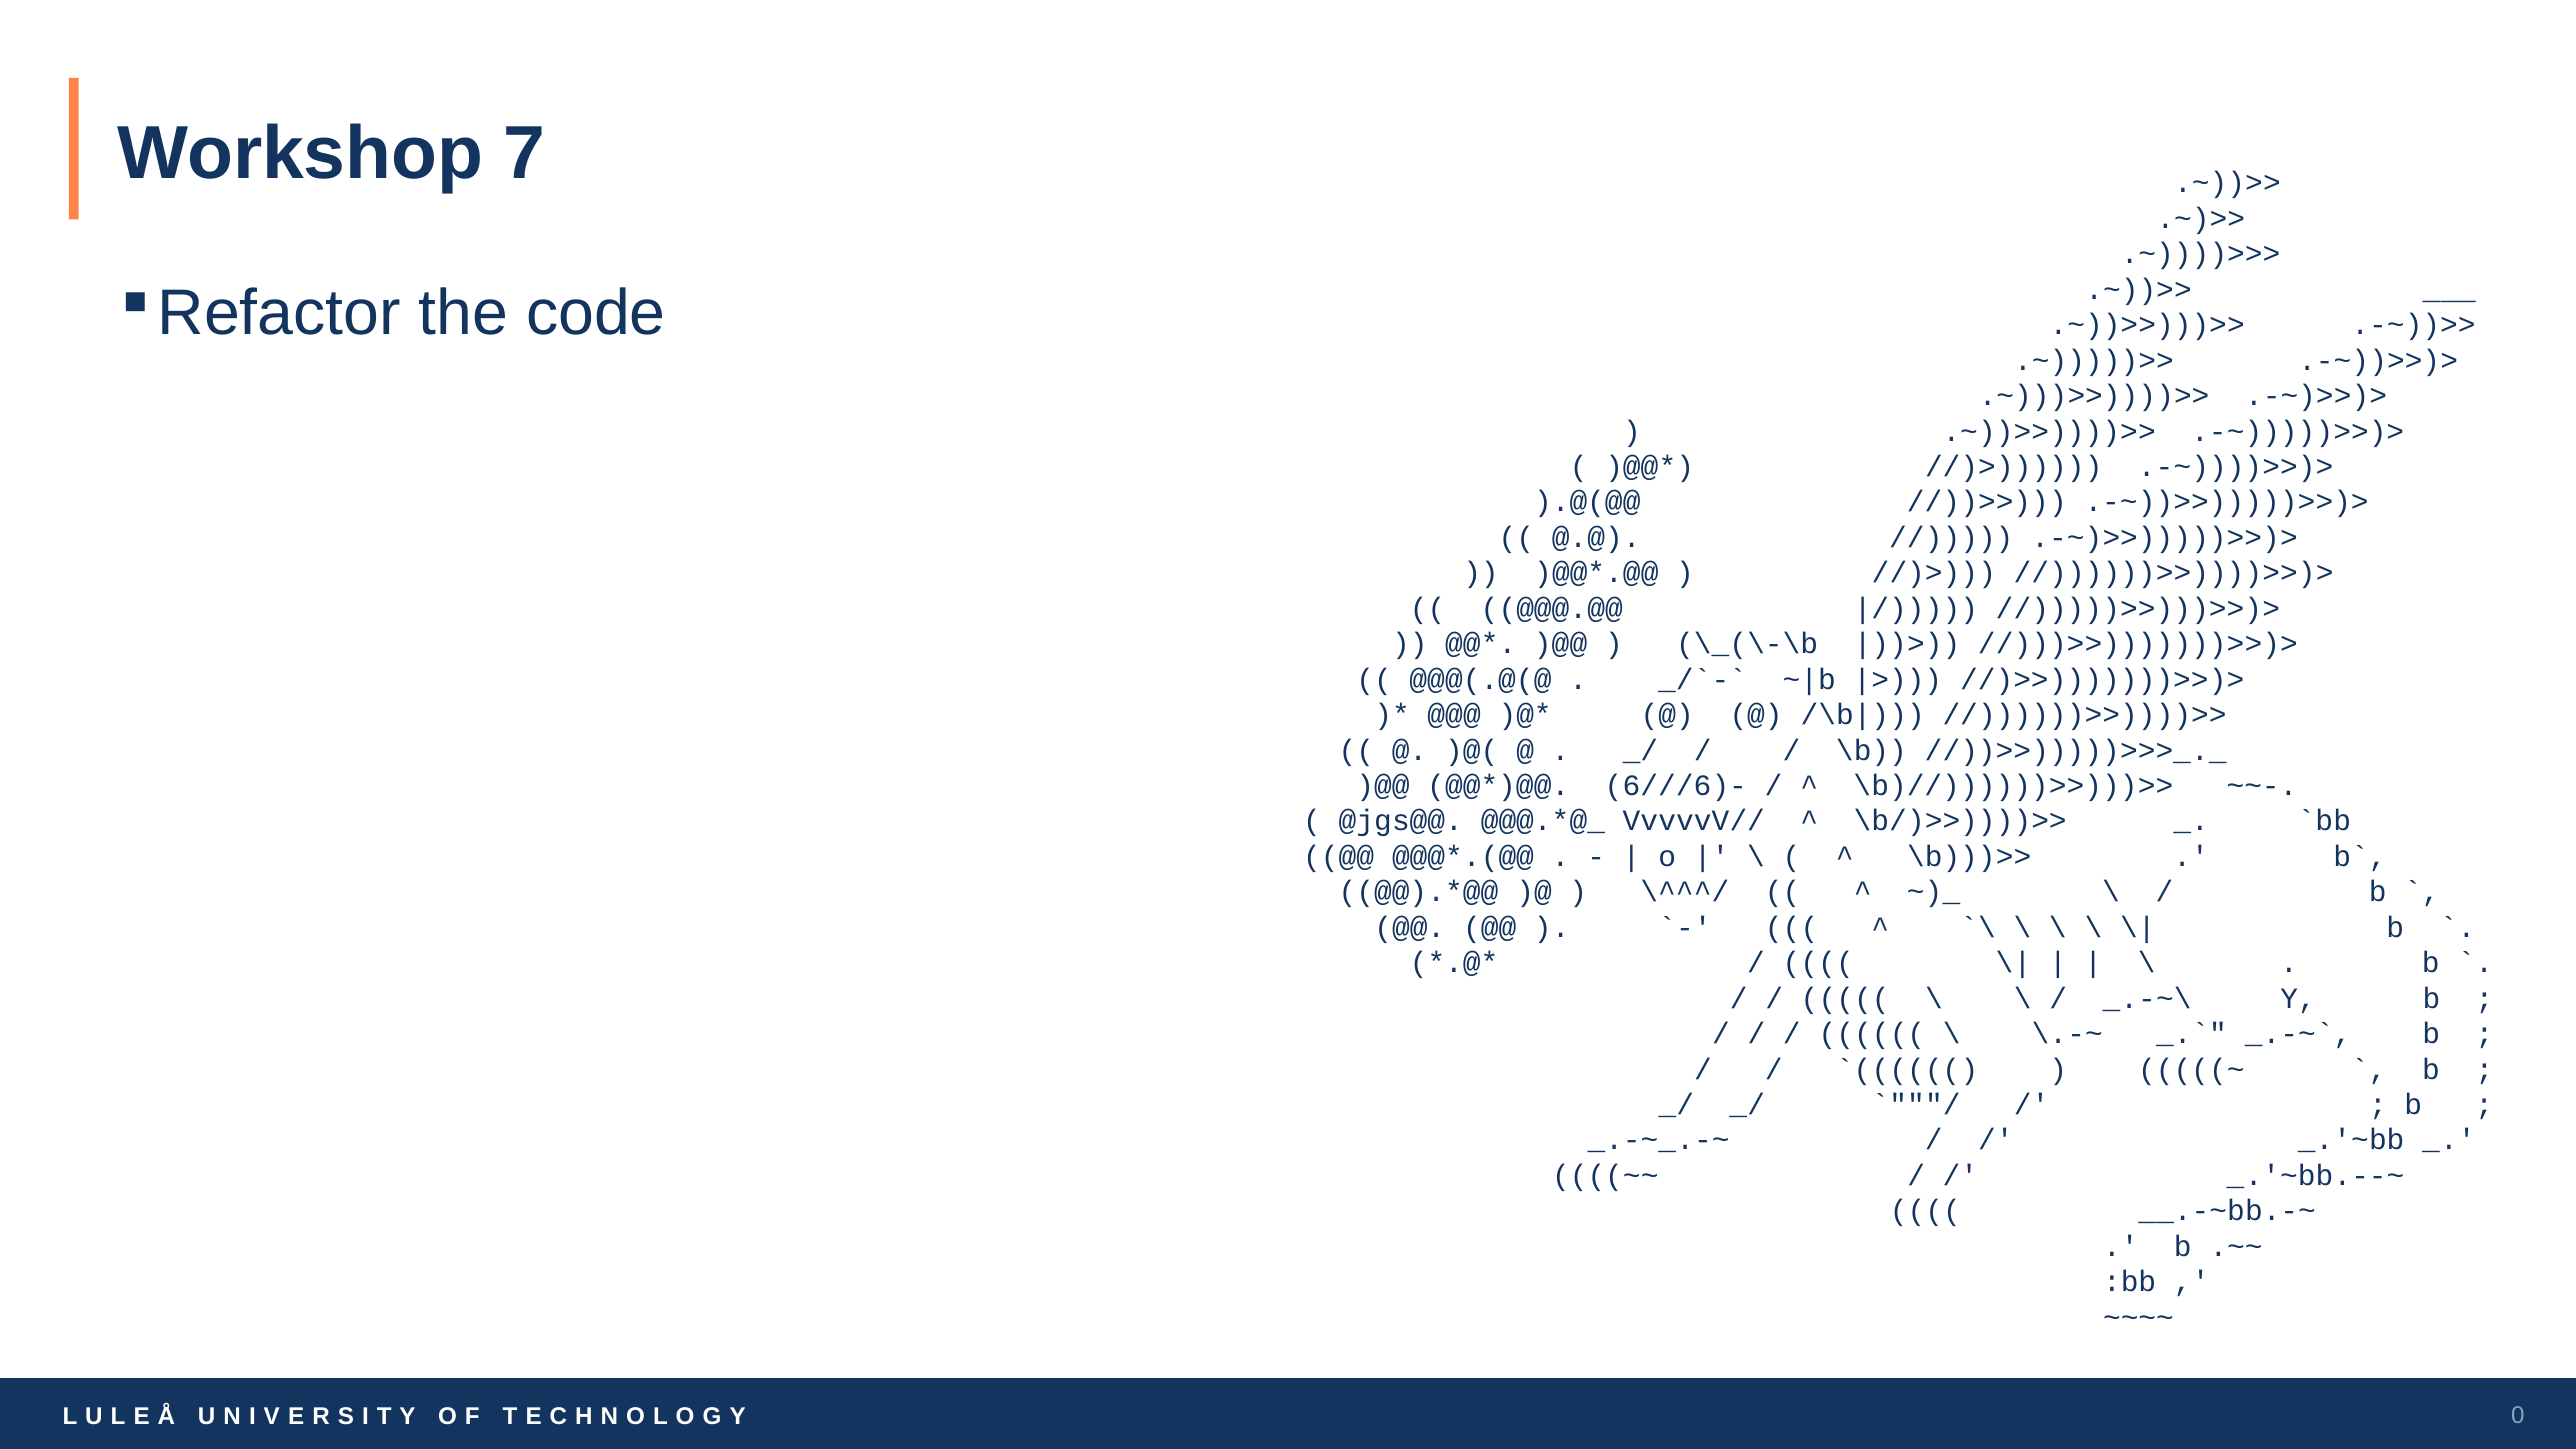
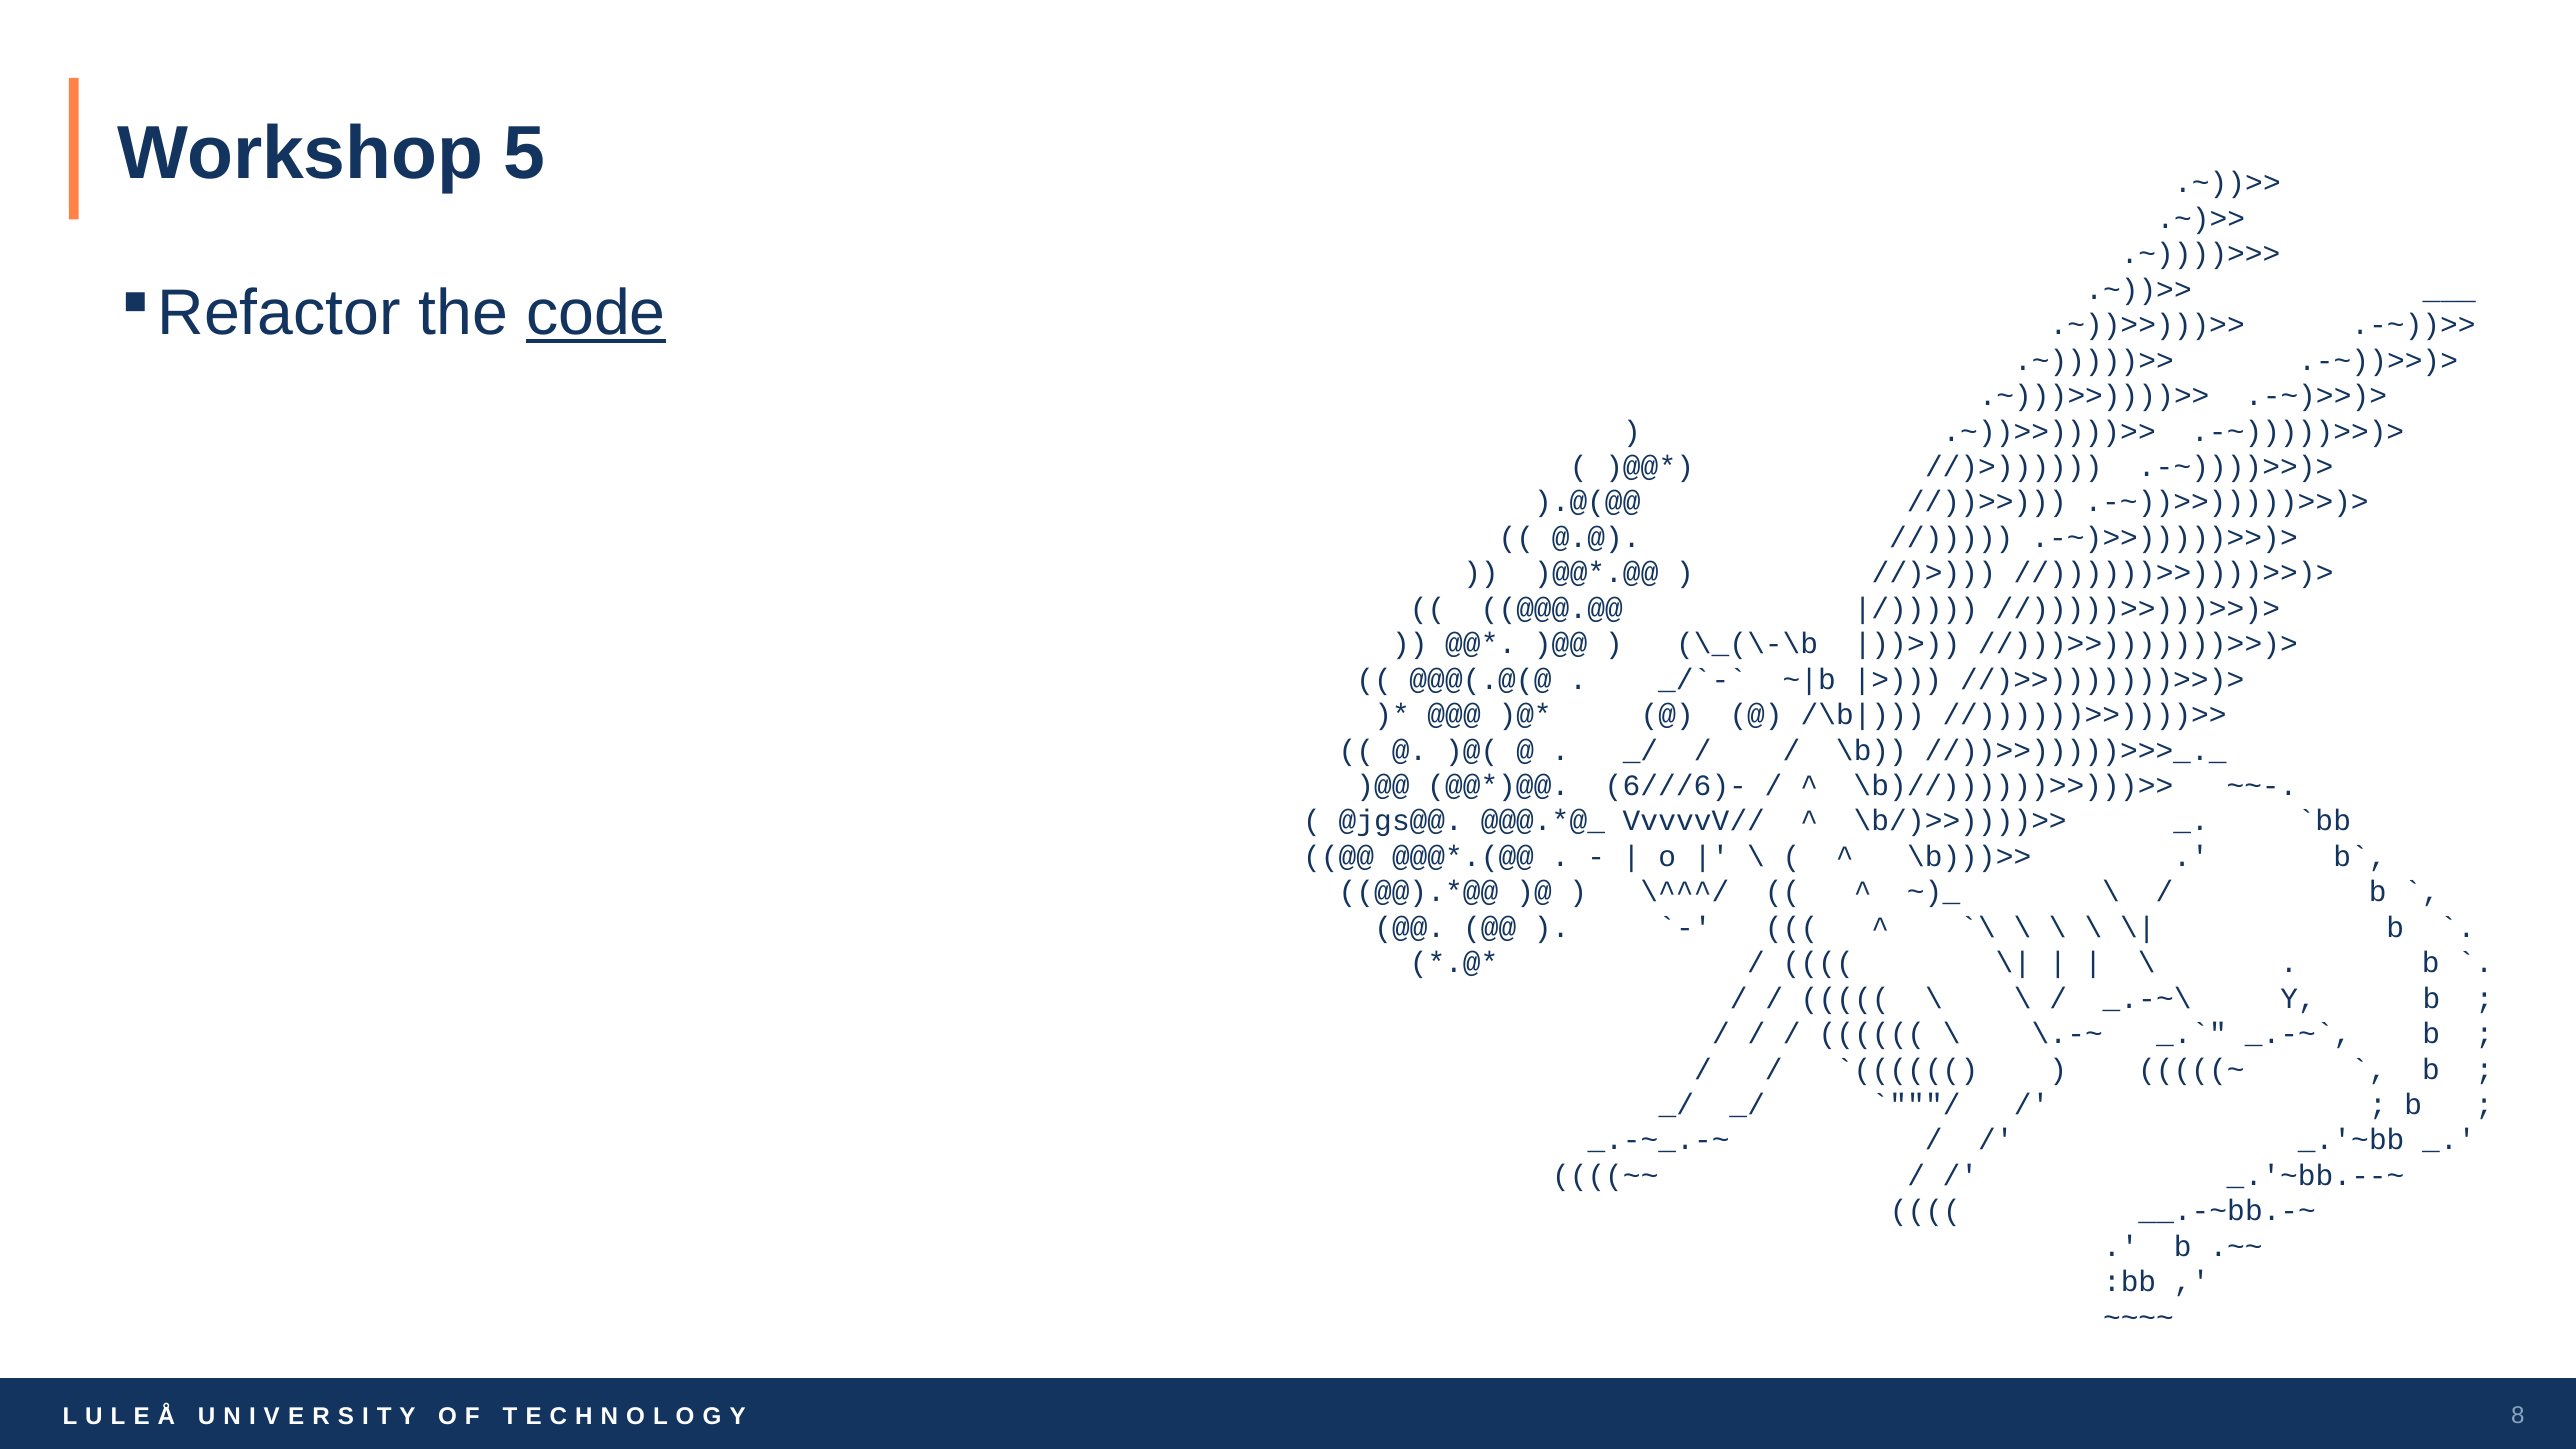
7: 7 -> 5 (525, 153)
code underline: none -> present (596, 314)
0: 0 -> 8 (2518, 1415)
